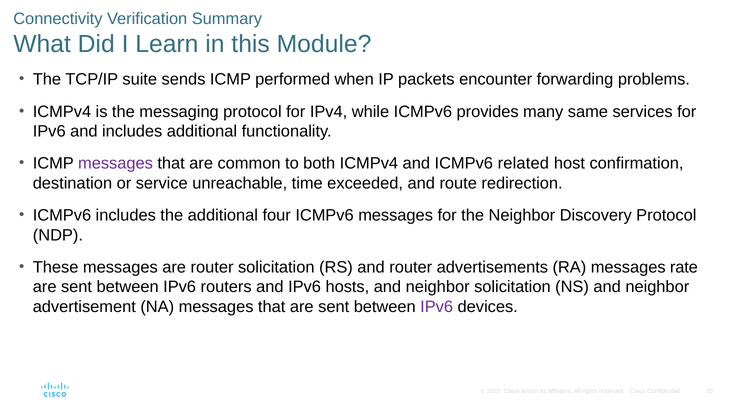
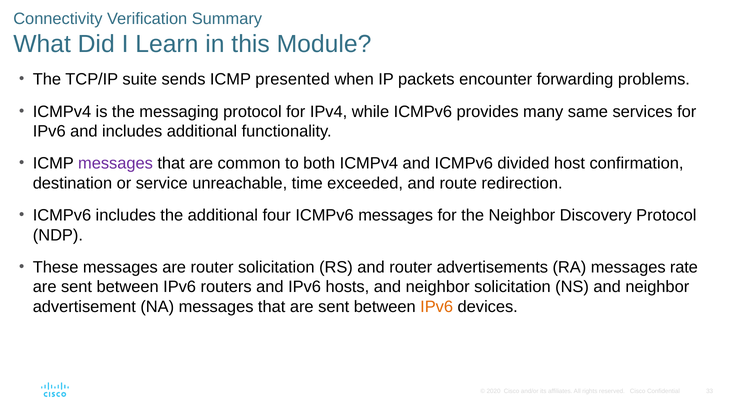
performed: performed -> presented (293, 79)
related: related -> divided (523, 163)
IPv6 colour: purple -> orange (437, 307)
